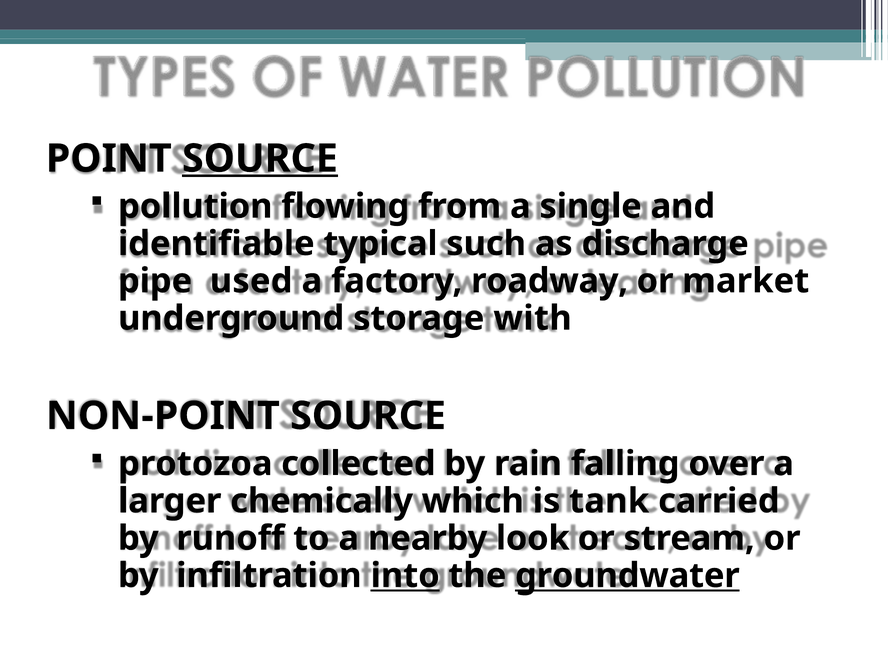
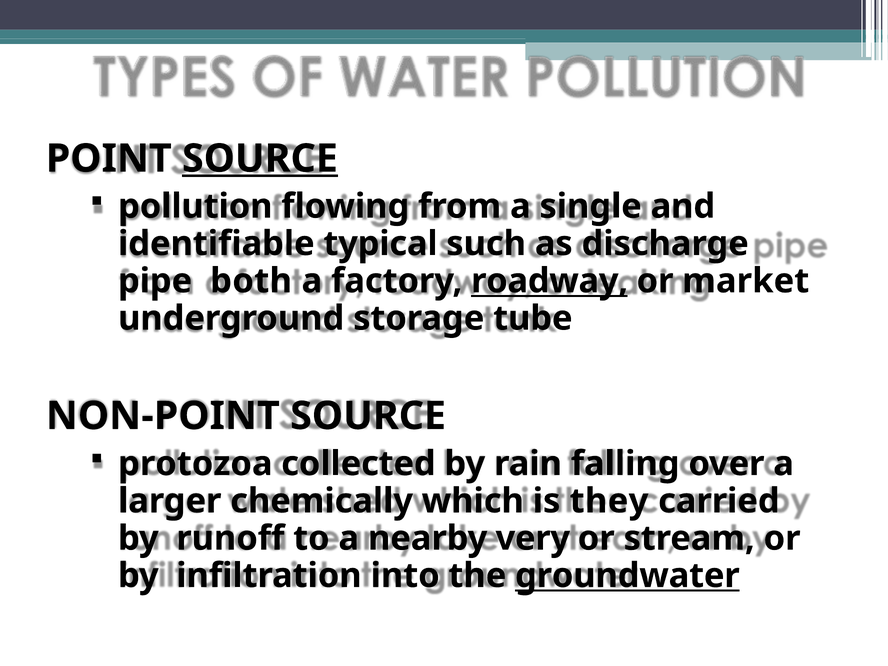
used: used -> both (251, 281)
roadway underline: none -> present (550, 281)
with: with -> tube (533, 318)
tank: tank -> they (609, 501)
look: look -> very (533, 538)
into underline: present -> none (405, 576)
